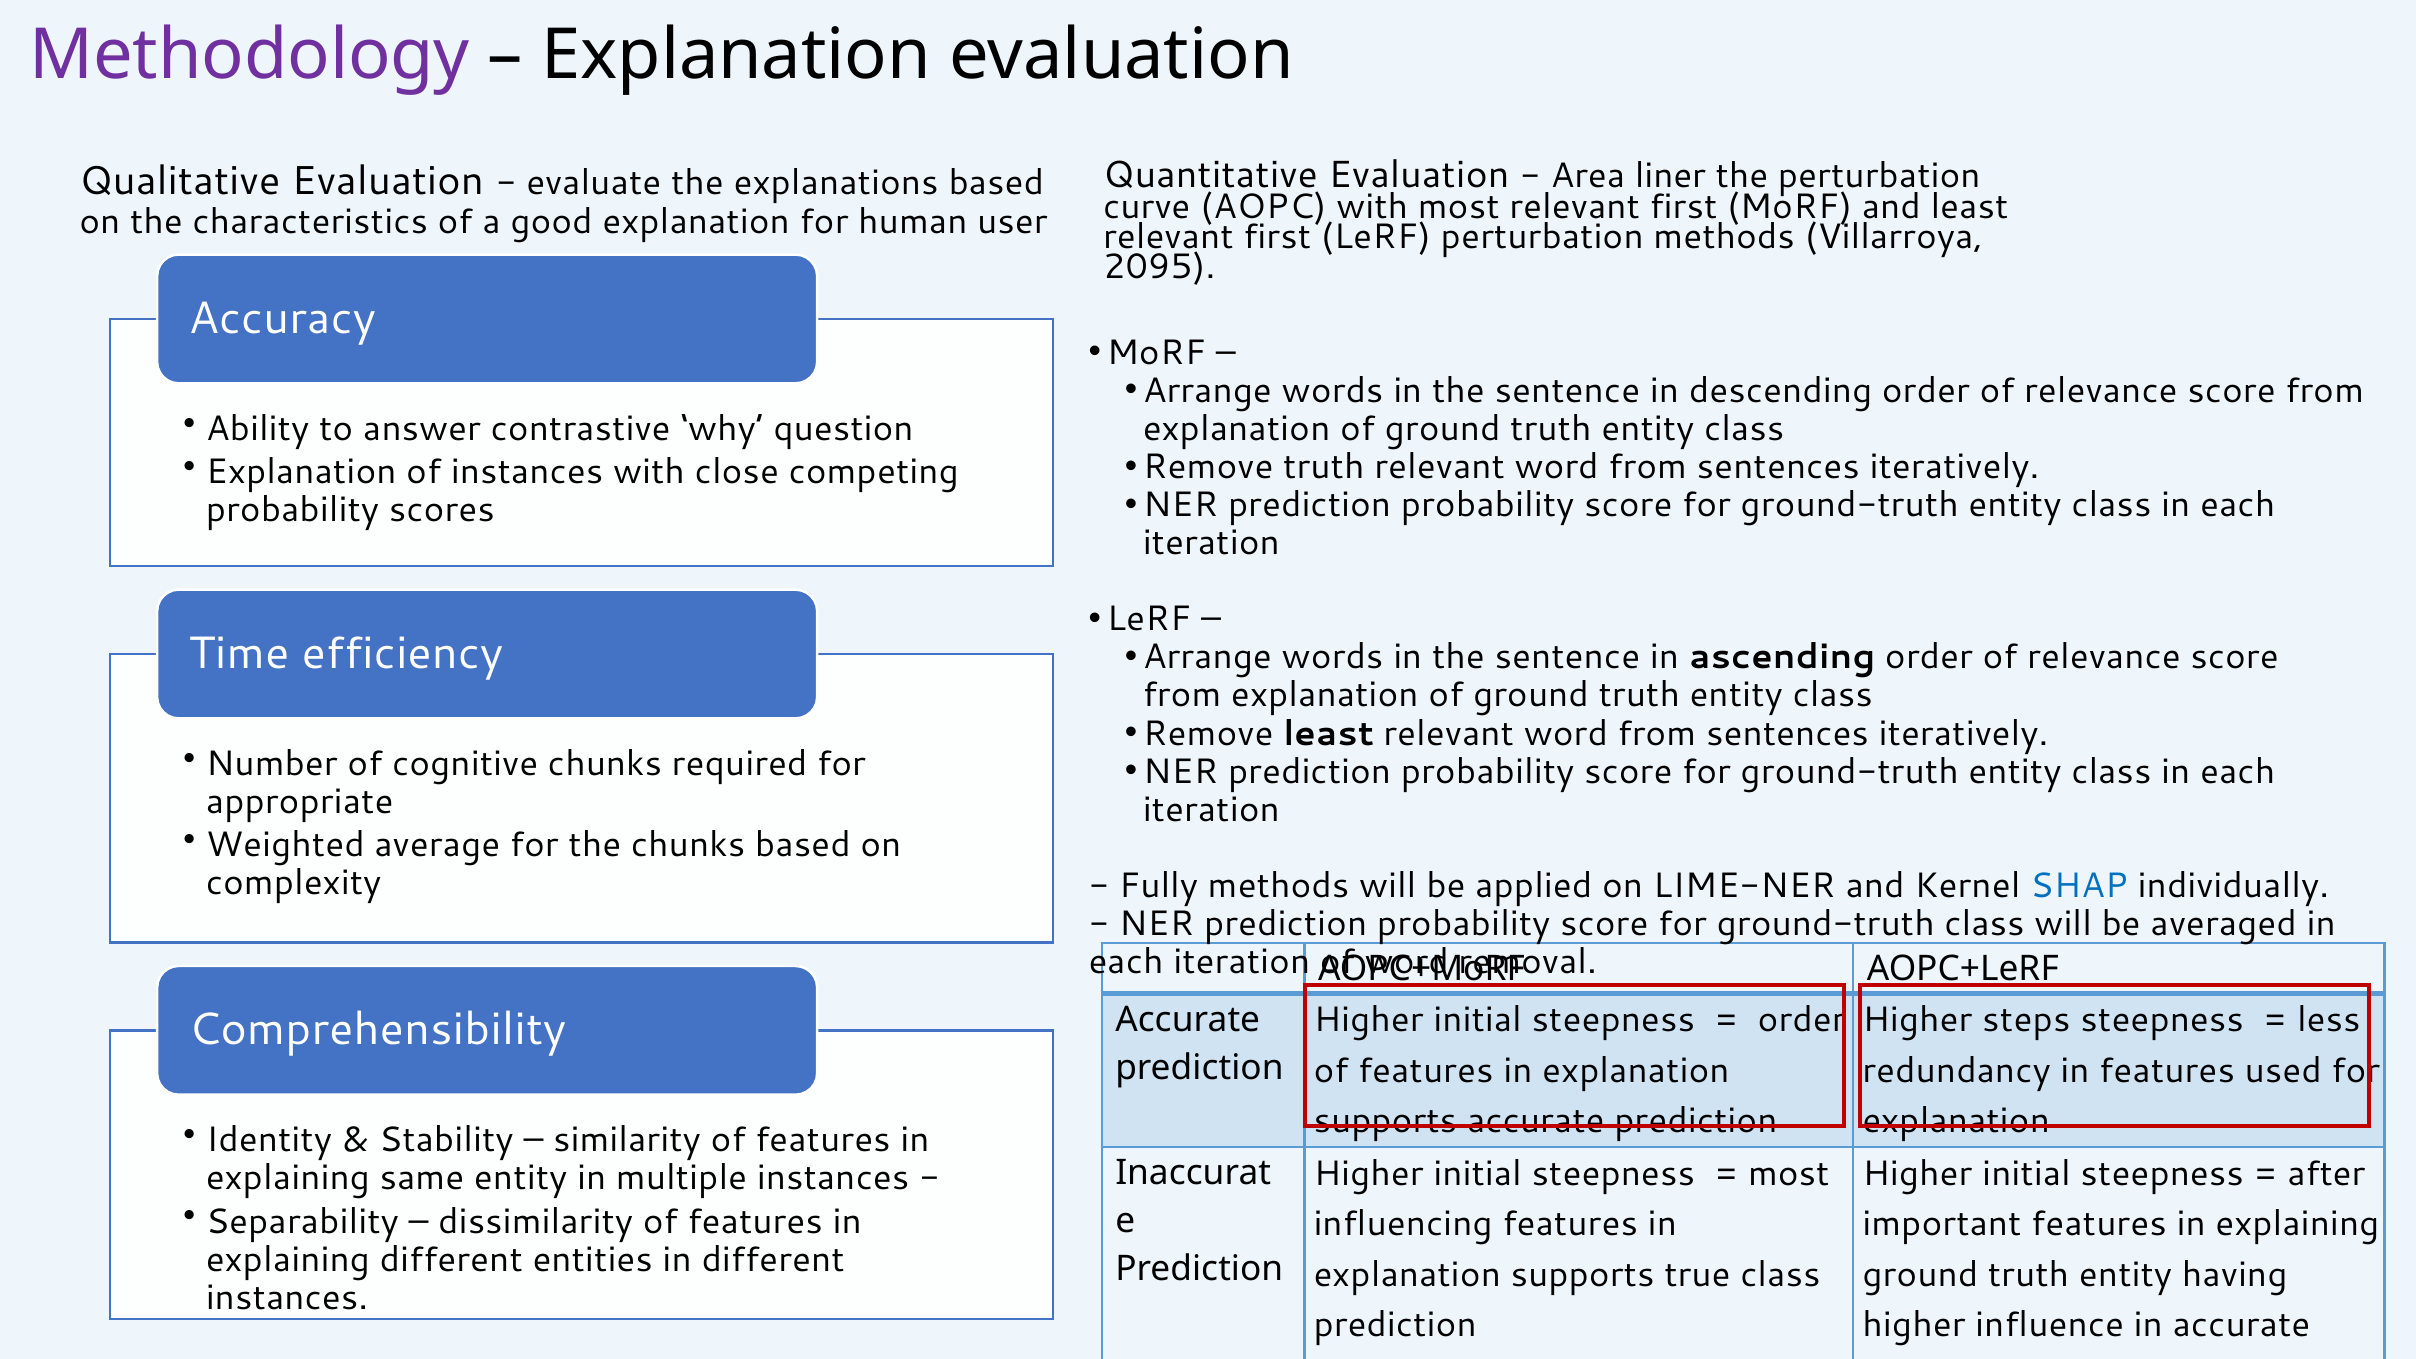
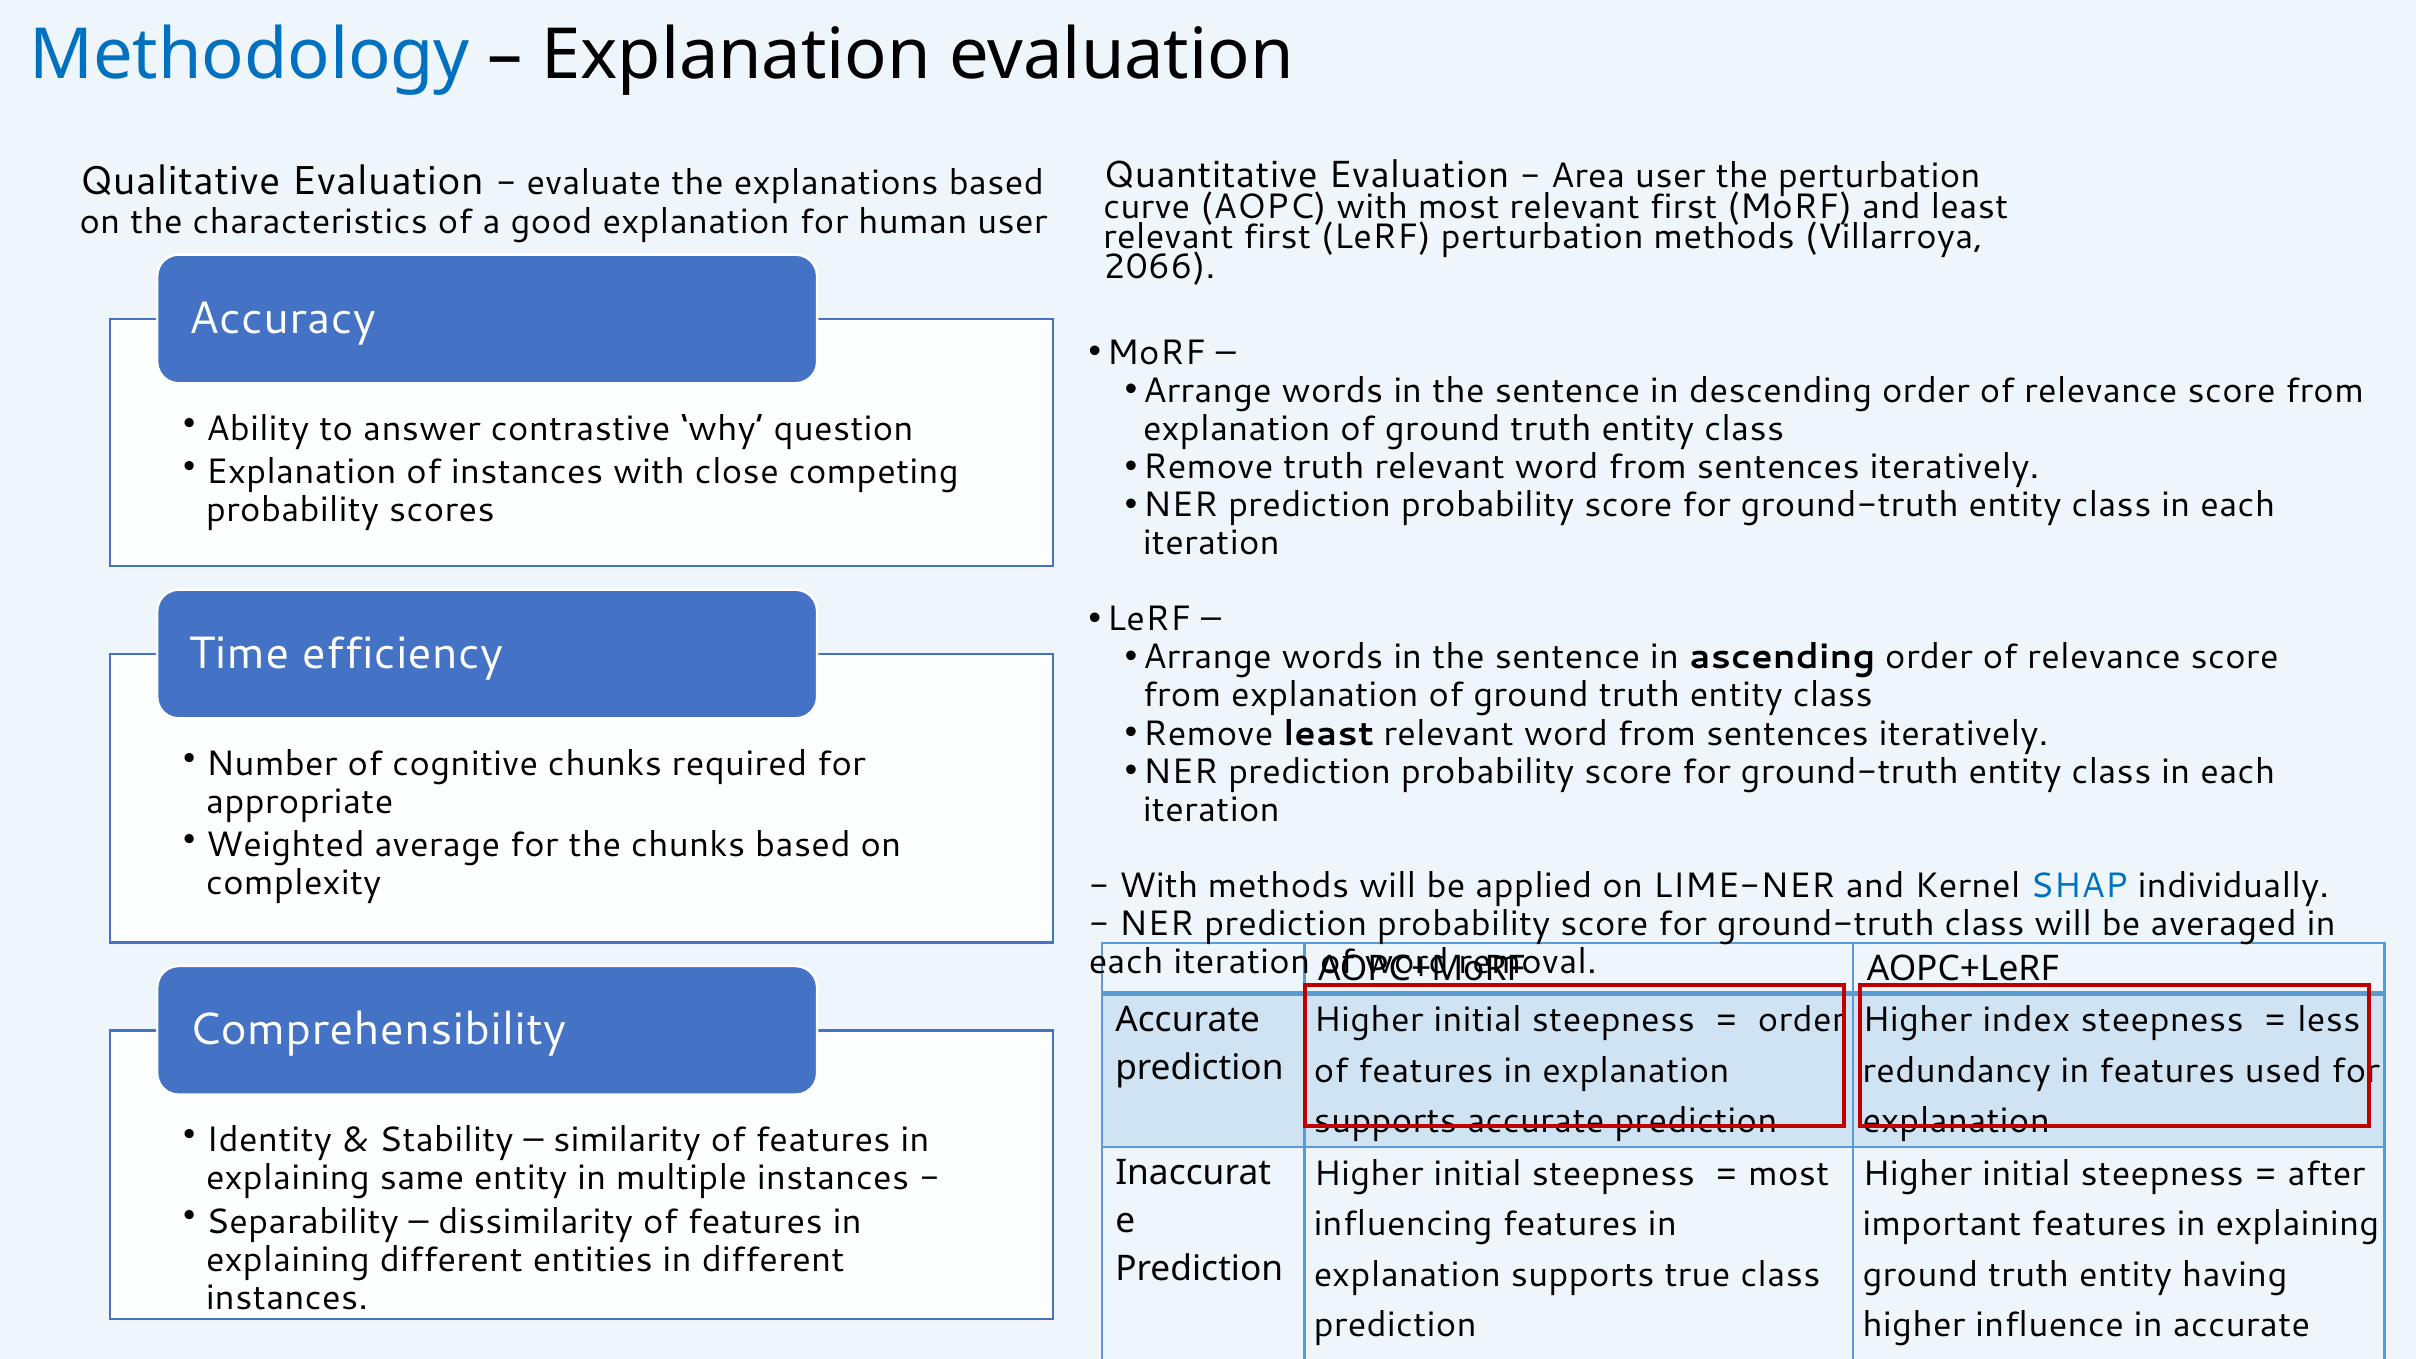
Methodology colour: purple -> blue (250, 55)
Area liner: liner -> user (1670, 175)
2095: 2095 -> 2066 (1159, 267)
Fully: Fully -> With (1159, 886)
steps: steps -> index (2026, 1020)
